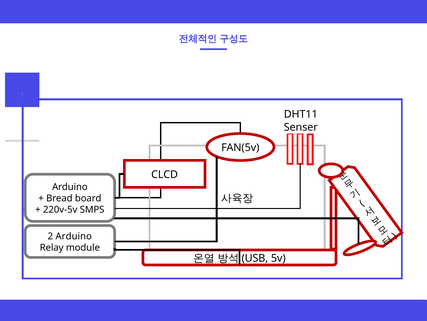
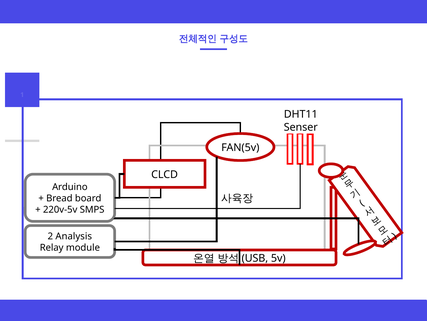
2 Arduino: Arduino -> Analysis (74, 236)
